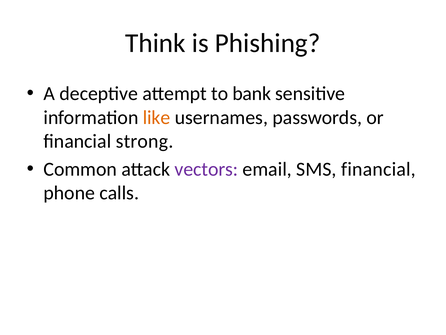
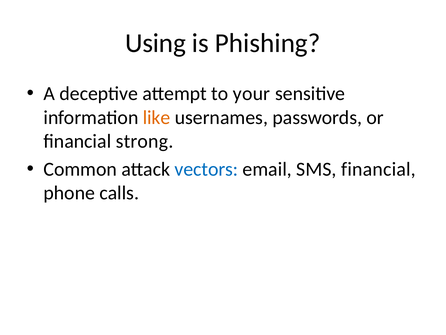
Think: Think -> Using (156, 43)
bank: bank -> your (252, 94)
vectors colour: purple -> blue (206, 169)
